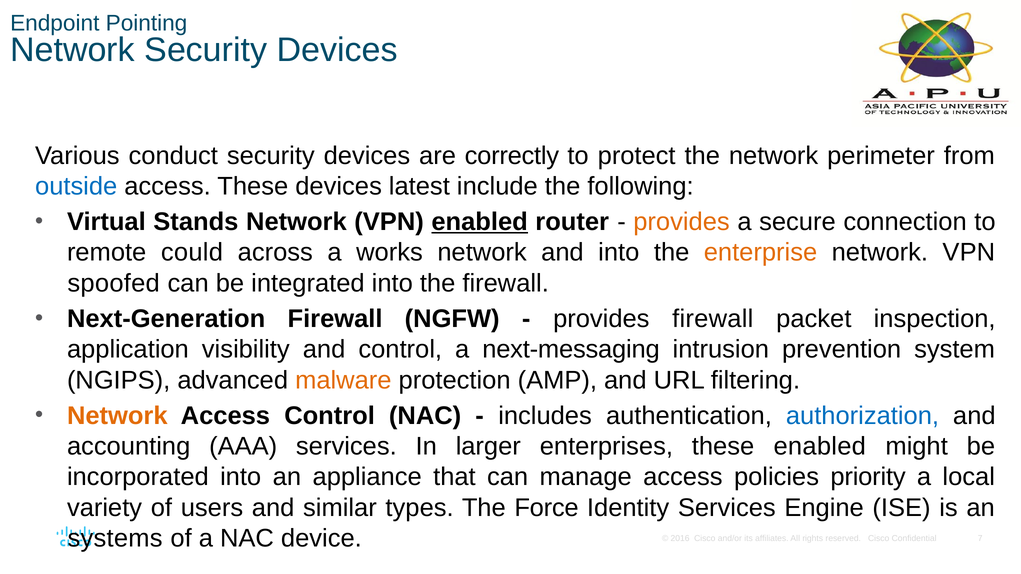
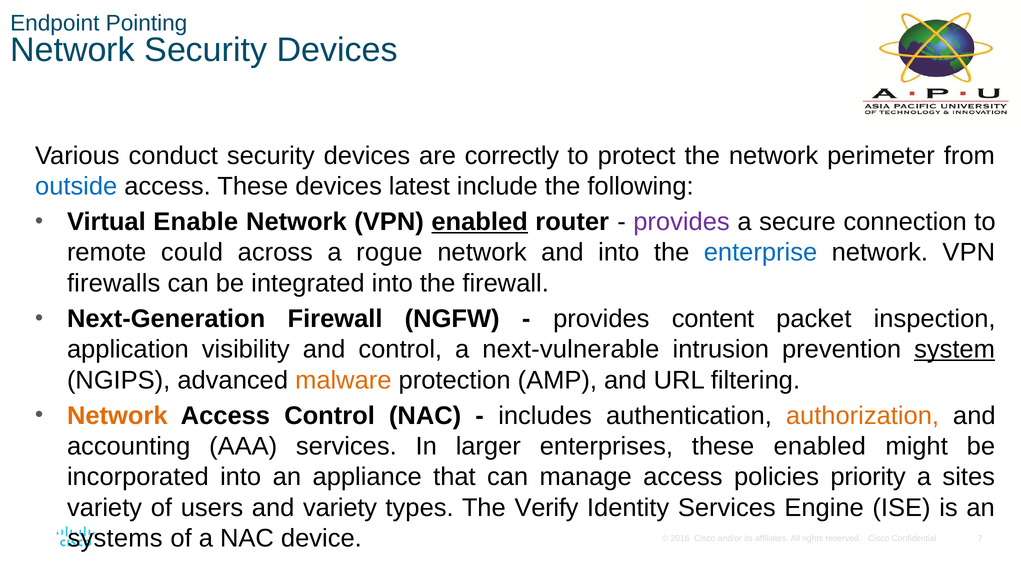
Stands: Stands -> Enable (196, 222)
provides colour: orange -> purple (682, 222)
works: works -> rogue (389, 253)
enterprise colour: orange -> blue (761, 253)
spoofed: spoofed -> firewalls (114, 283)
provides firewall: firewall -> content (713, 319)
next-messaging: next-messaging -> next-vulnerable (571, 350)
system underline: none -> present (955, 350)
authorization colour: blue -> orange (862, 416)
local: local -> sites (969, 477)
and similar: similar -> variety (340, 508)
Force: Force -> Verify (546, 508)
